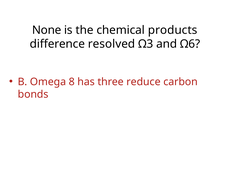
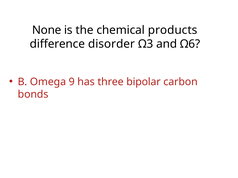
resolved: resolved -> disorder (112, 44)
8: 8 -> 9 (72, 82)
reduce: reduce -> bipolar (144, 82)
